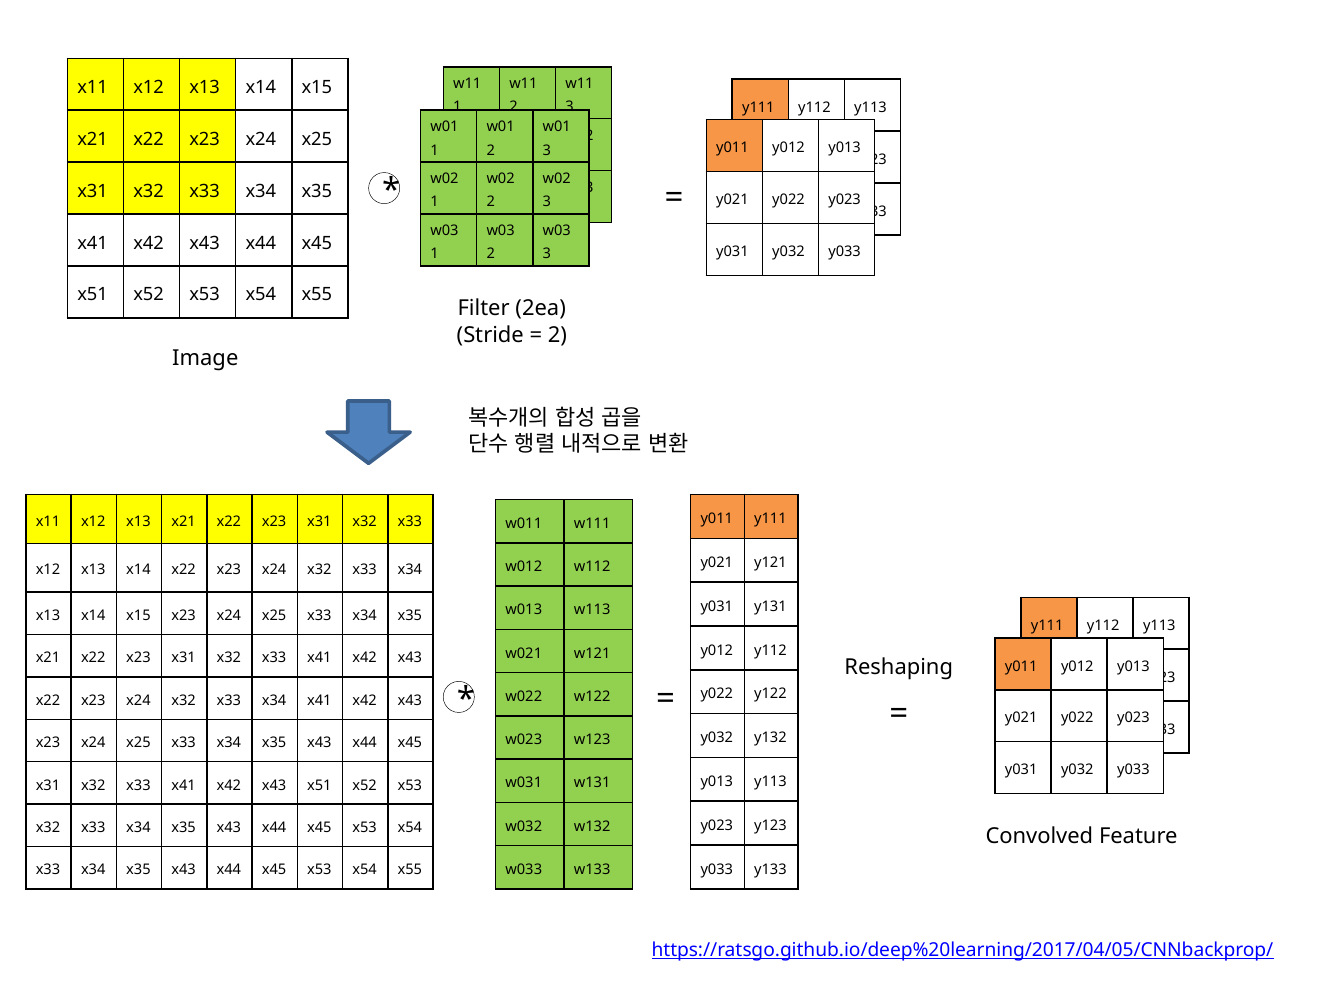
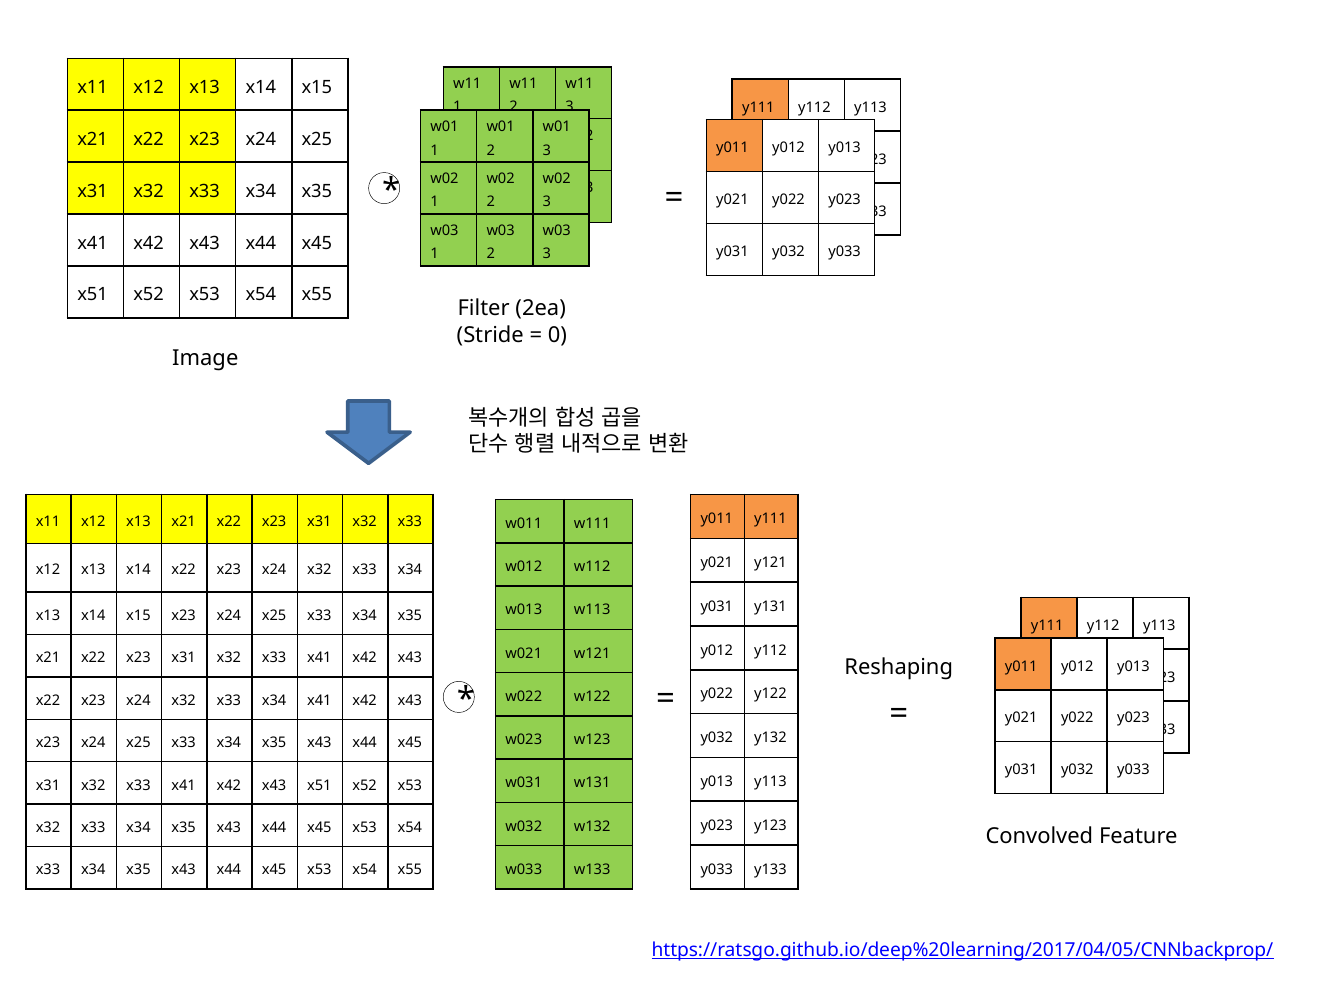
2: 2 -> 0 (557, 335)
